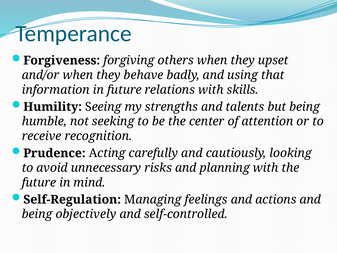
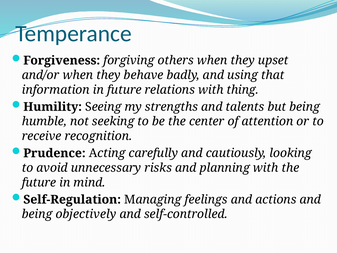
skills: skills -> thing (243, 90)
